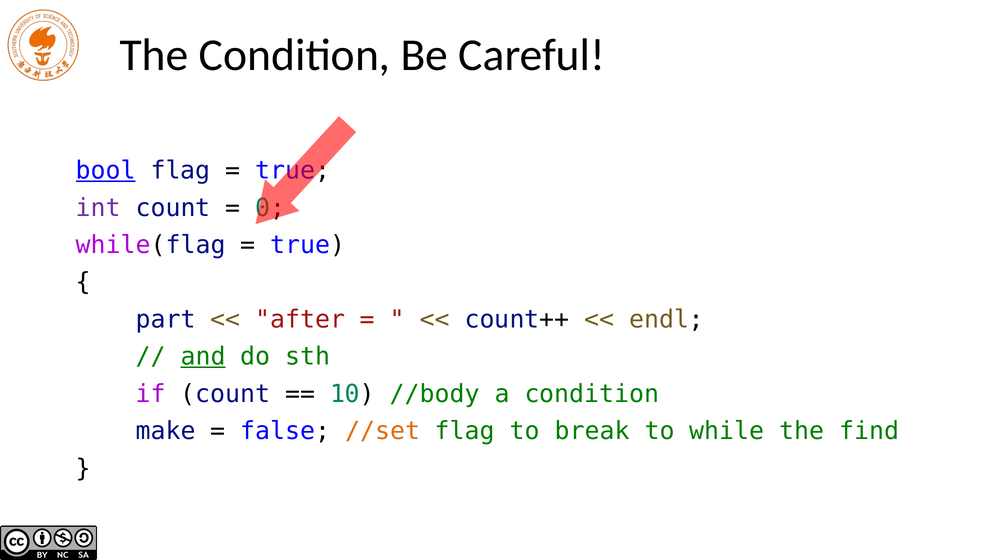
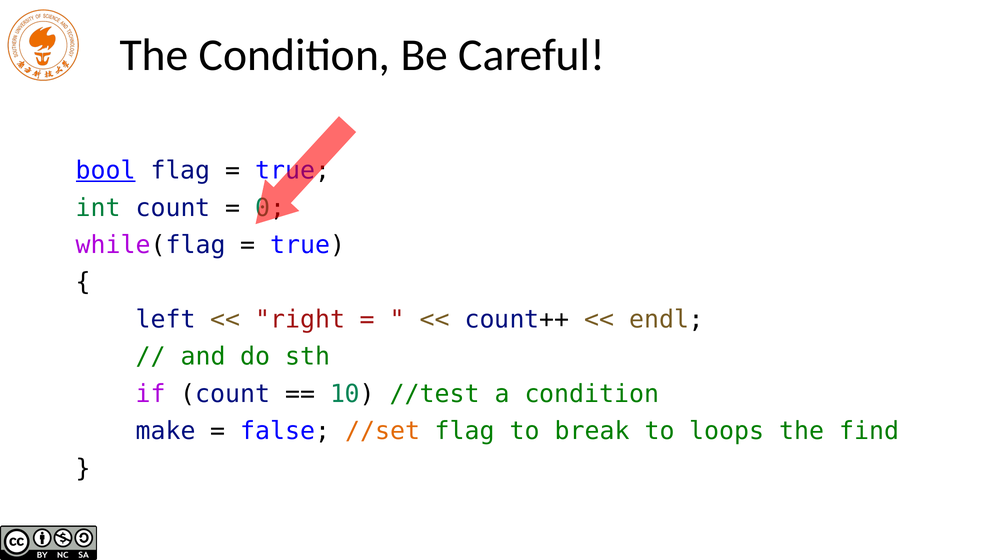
int colour: purple -> green (98, 208)
part: part -> left (166, 319)
after: after -> right (300, 319)
and underline: present -> none (203, 357)
//body: //body -> //test (435, 394)
while: while -> loops (727, 431)
